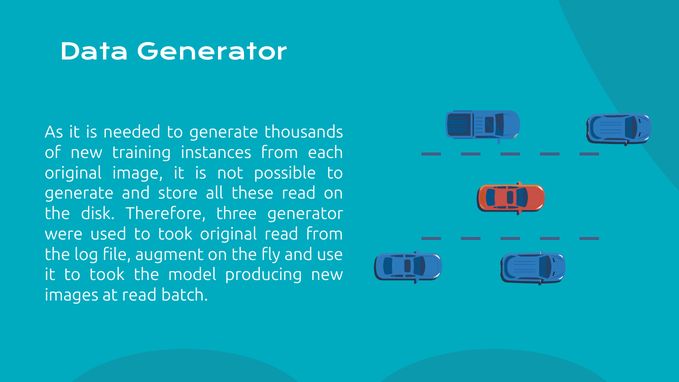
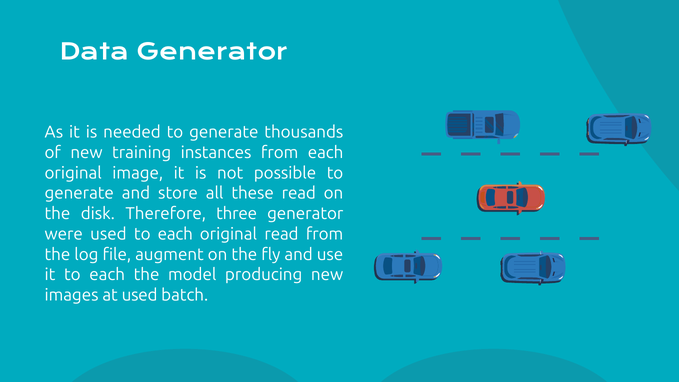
used to took: took -> each (175, 234)
it to took: took -> each (107, 275)
at read: read -> used (140, 295)
